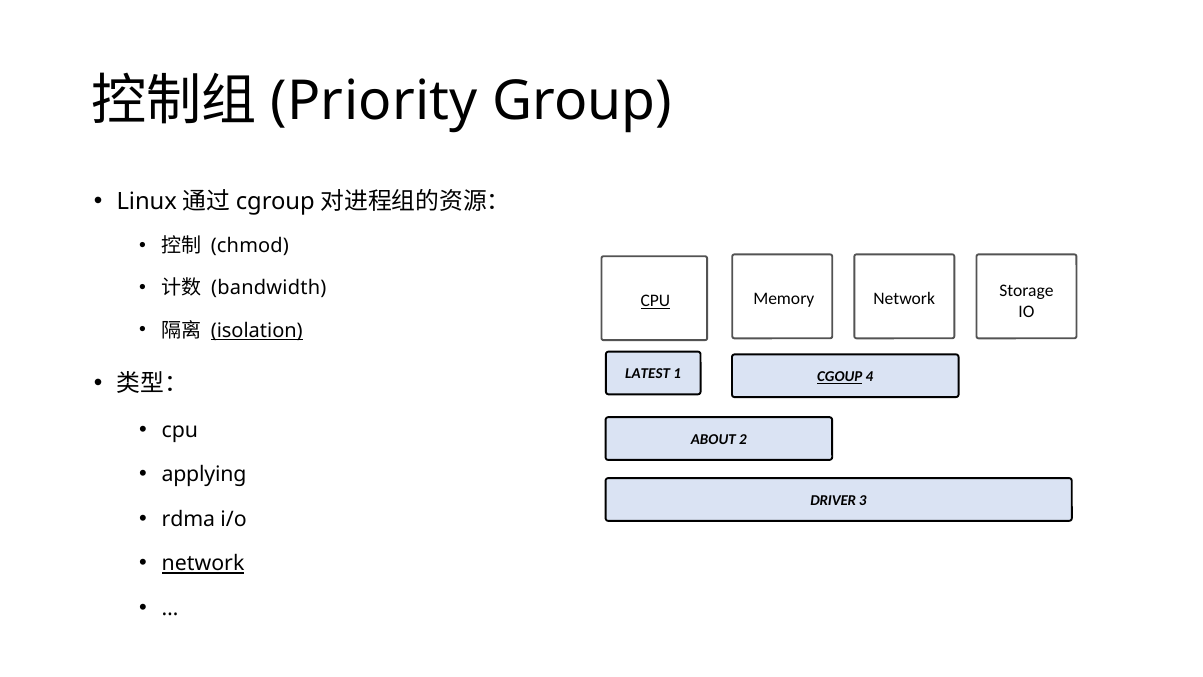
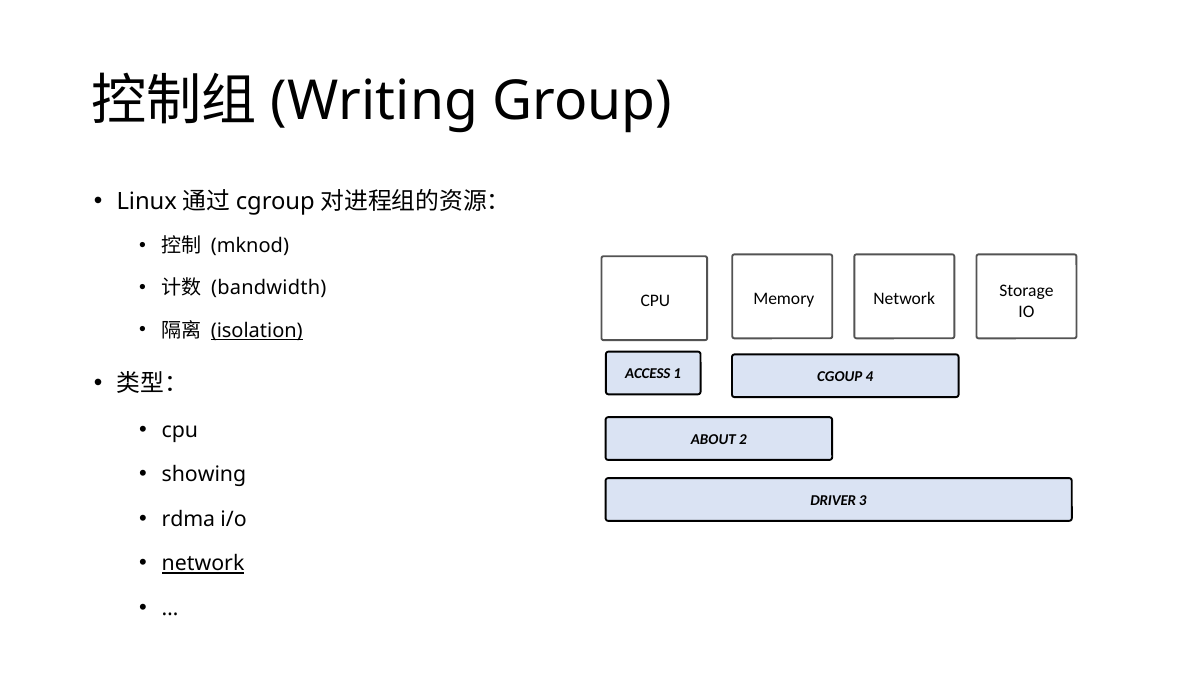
Priority: Priority -> Writing (374, 101)
chmod: chmod -> mknod (250, 246)
CPU underline: present -> none (655, 301)
LATEST: LATEST -> ACCESS (648, 374)
CGOUP underline: present -> none (840, 377)
applying: applying -> showing (204, 474)
